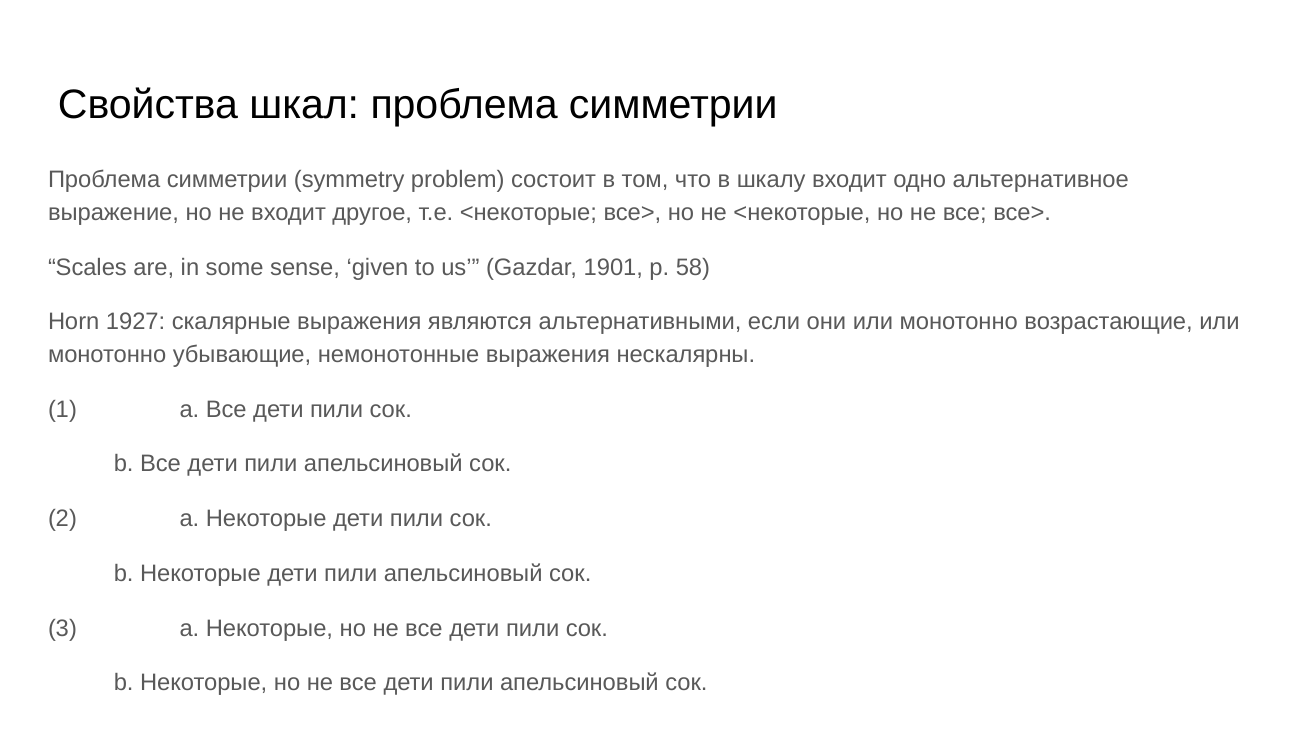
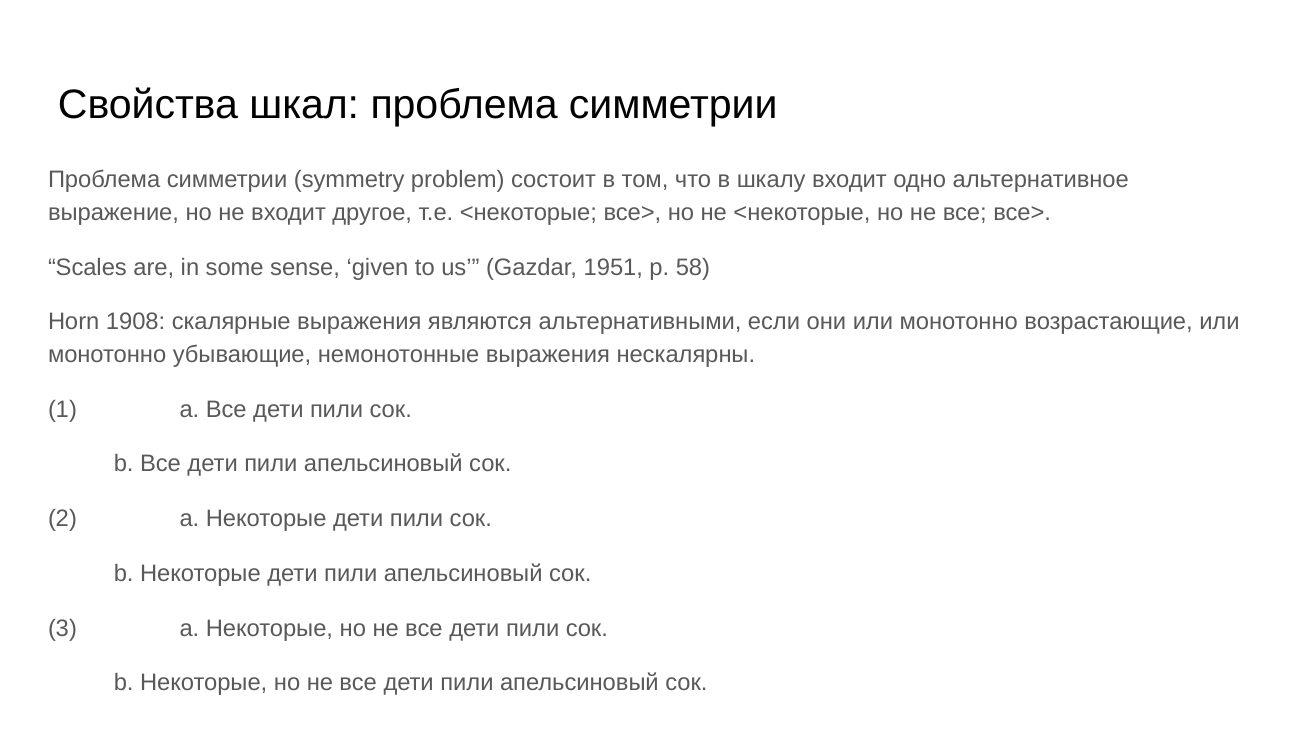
1901: 1901 -> 1951 (613, 267)
1927: 1927 -> 1908 (136, 322)
